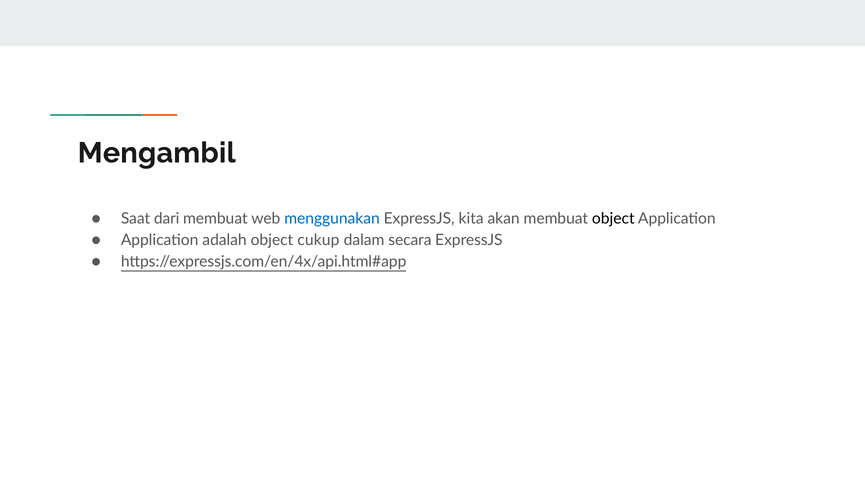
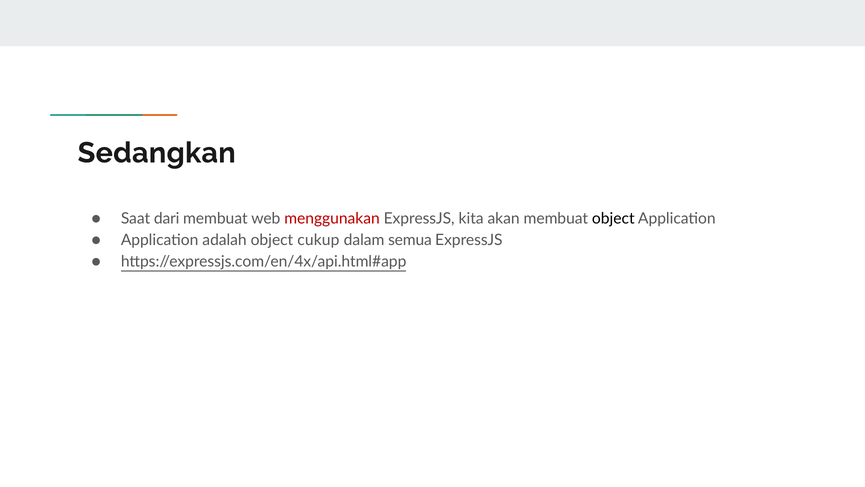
Mengambil: Mengambil -> Sedangkan (157, 153)
menggunakan colour: blue -> red (332, 219)
secara: secara -> semua (410, 240)
